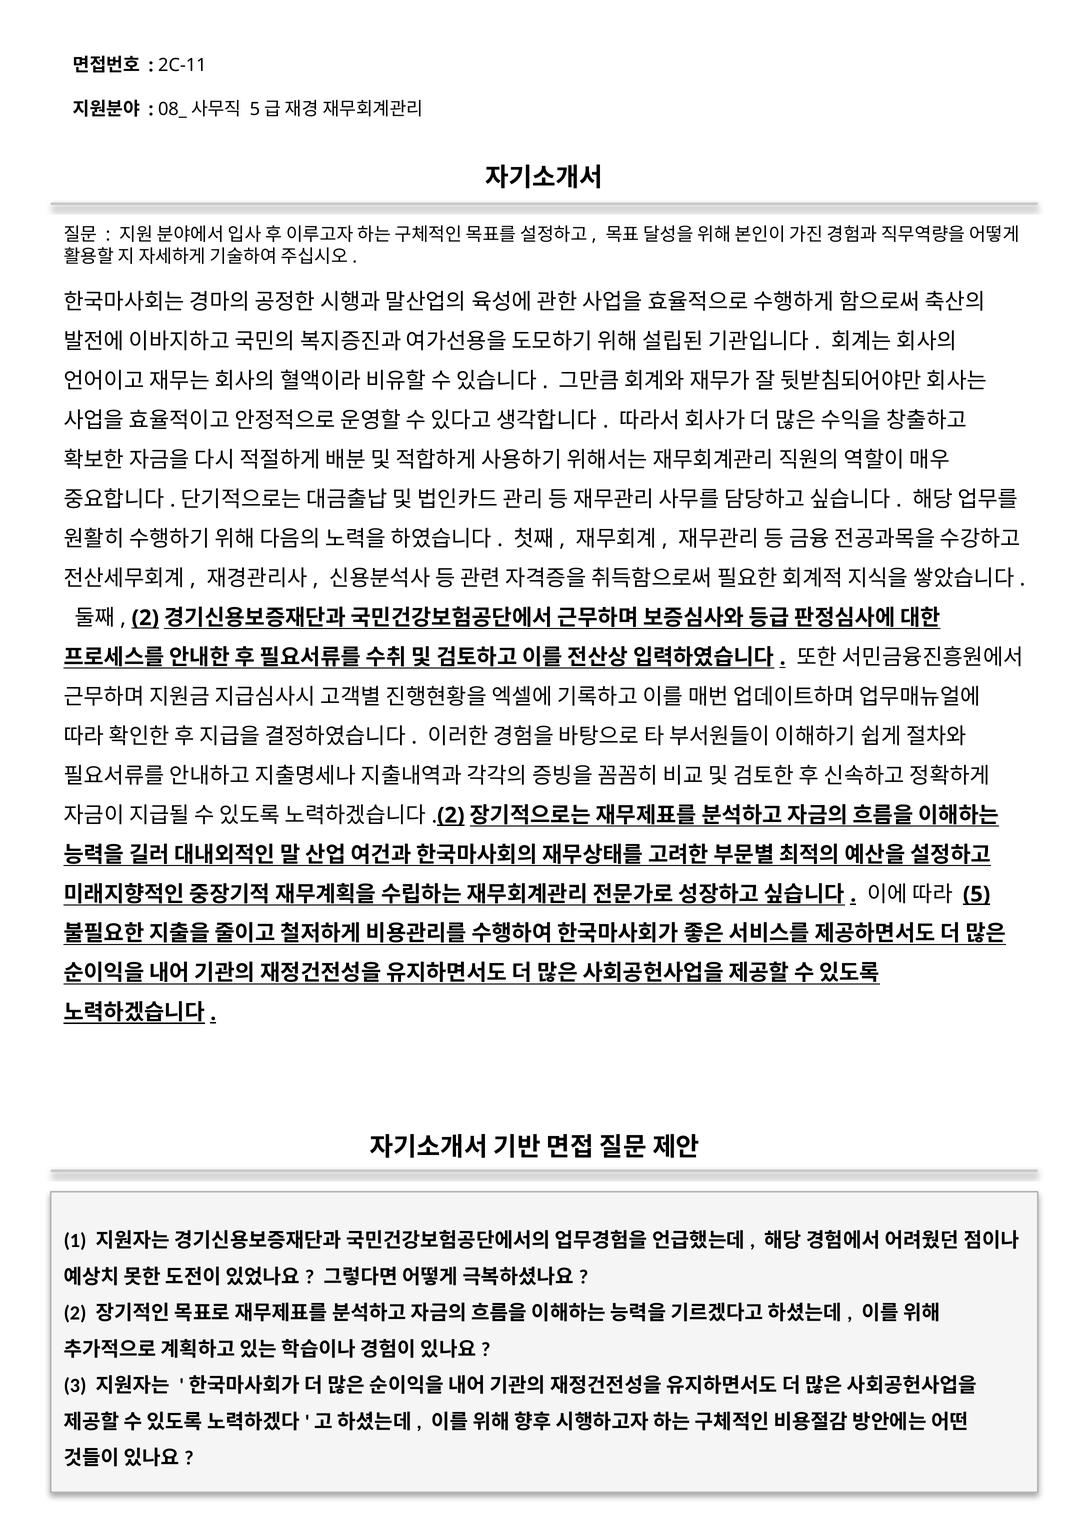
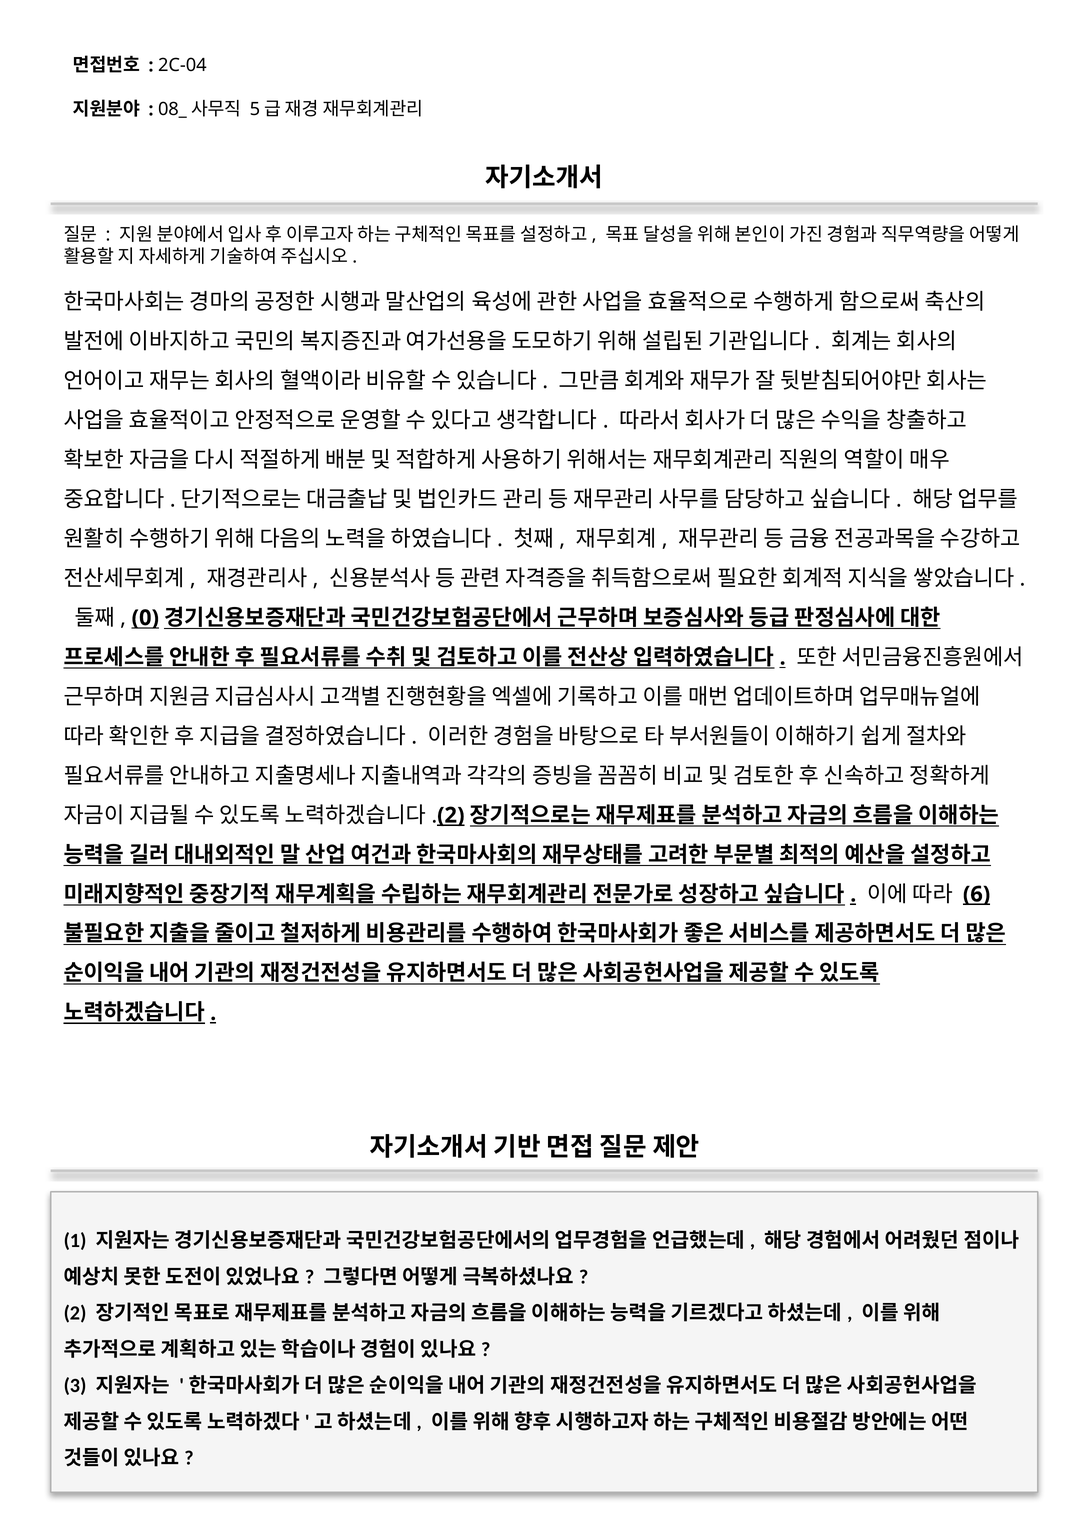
2C-11: 2C-11 -> 2C-04 (182, 65)
2: 2 -> 0 (145, 618)
5: 5 -> 6 (977, 894)
